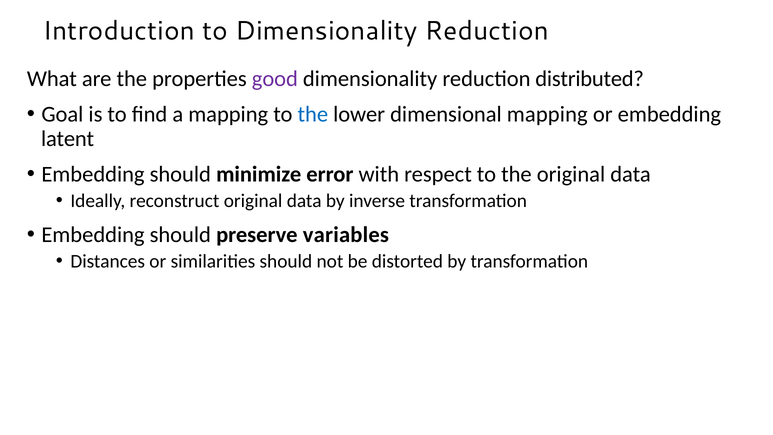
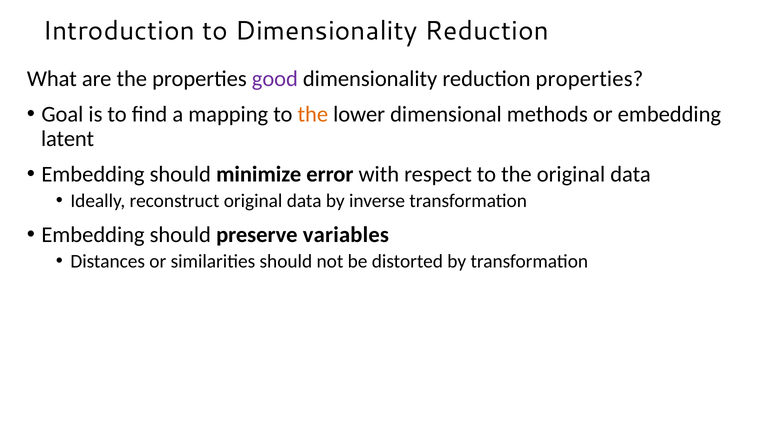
reduction distributed: distributed -> properties (589, 79)
the colour: blue -> orange (313, 114)
dimensional mapping: mapping -> methods (547, 114)
